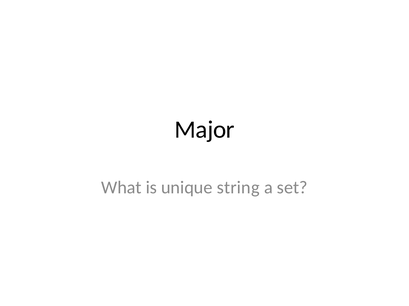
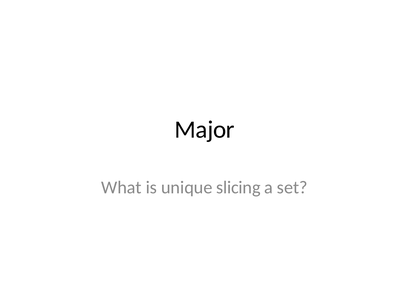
string: string -> slicing (238, 188)
